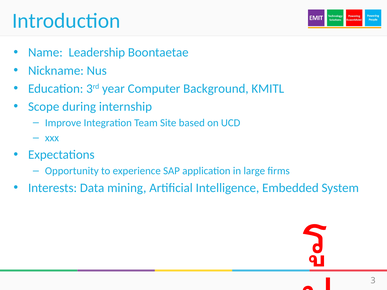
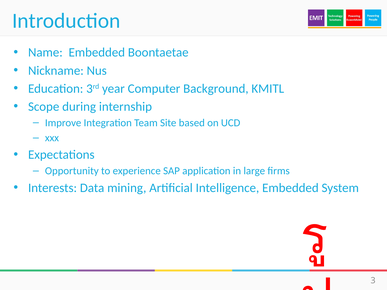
Name Leadership: Leadership -> Embedded (97, 53)
